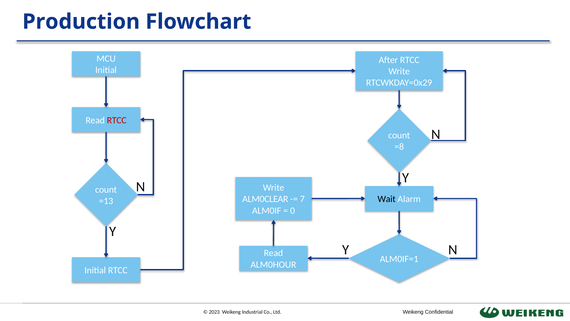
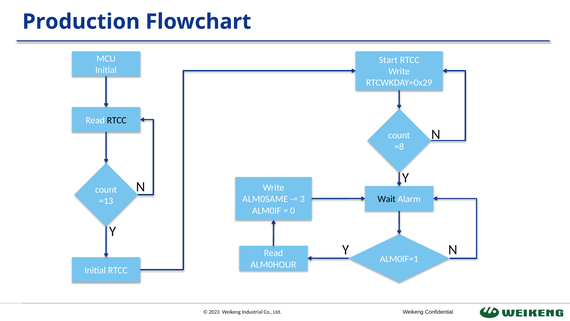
After: After -> Start (388, 60)
RTCC colour: red -> black (117, 120)
ALM0CLEAR: ALM0CLEAR -> ALM0SAME (265, 199)
7: 7 -> 3 (302, 199)
